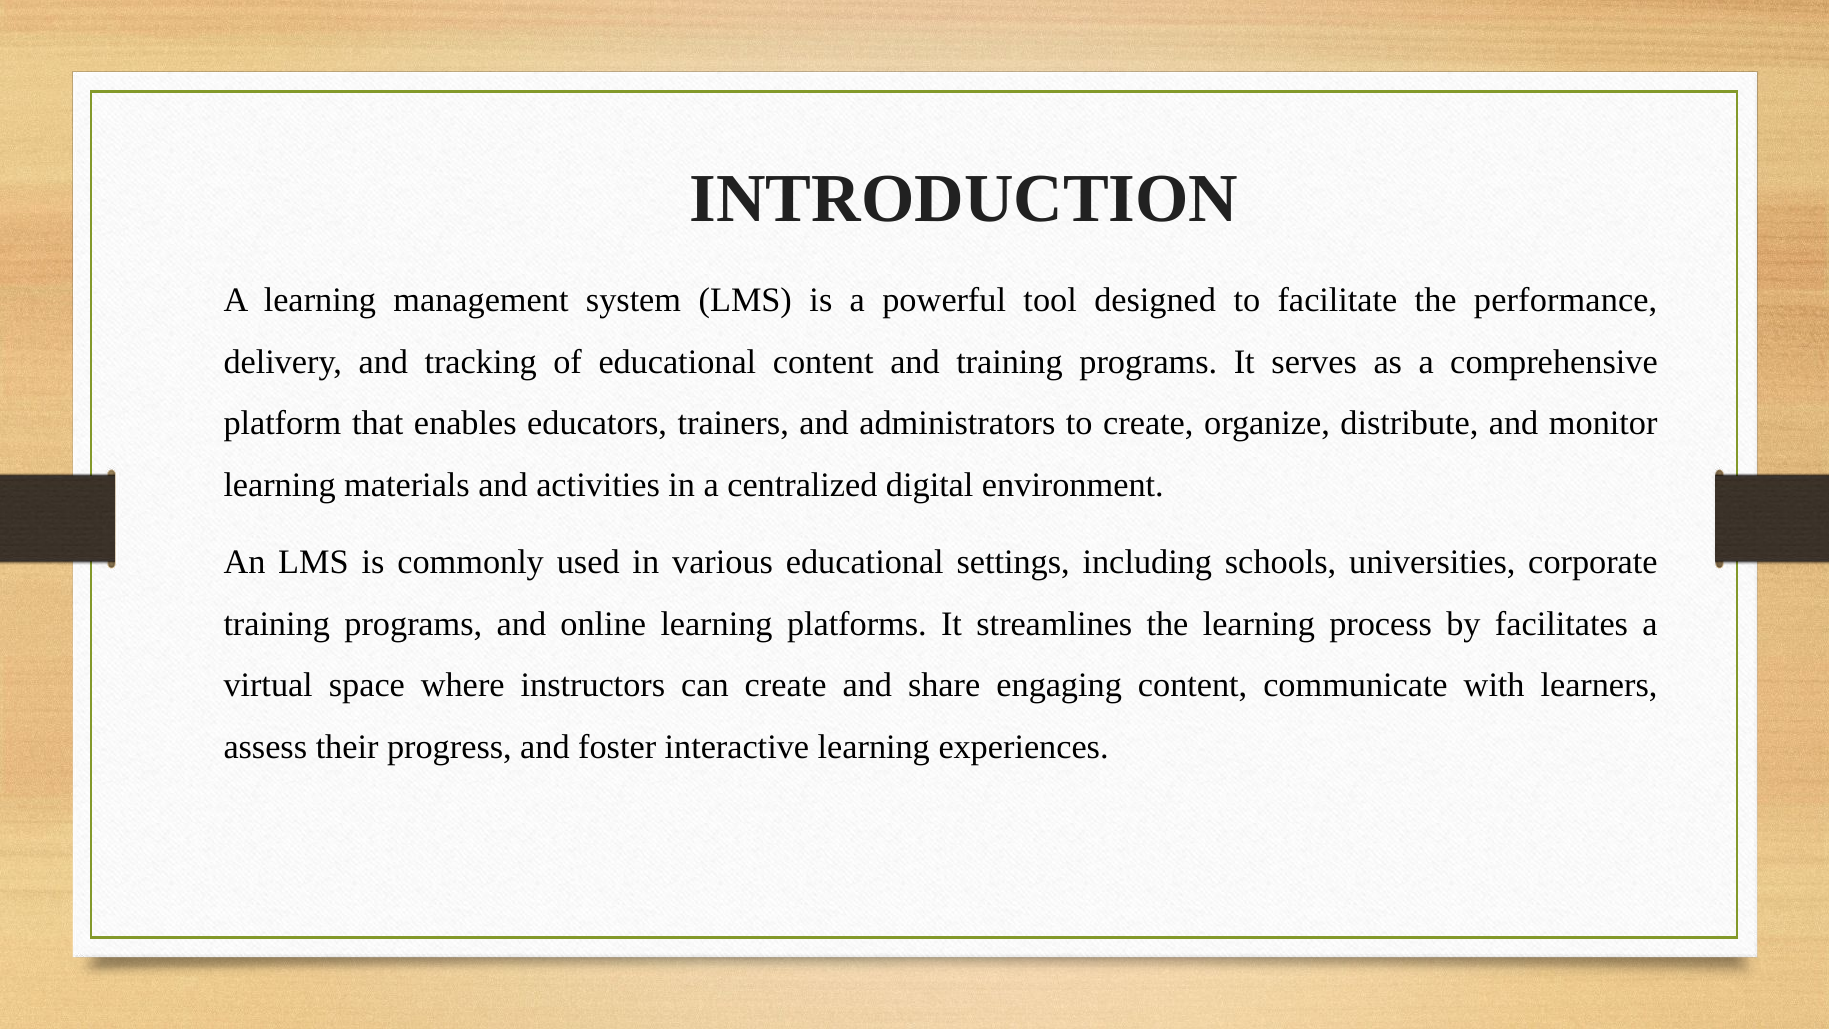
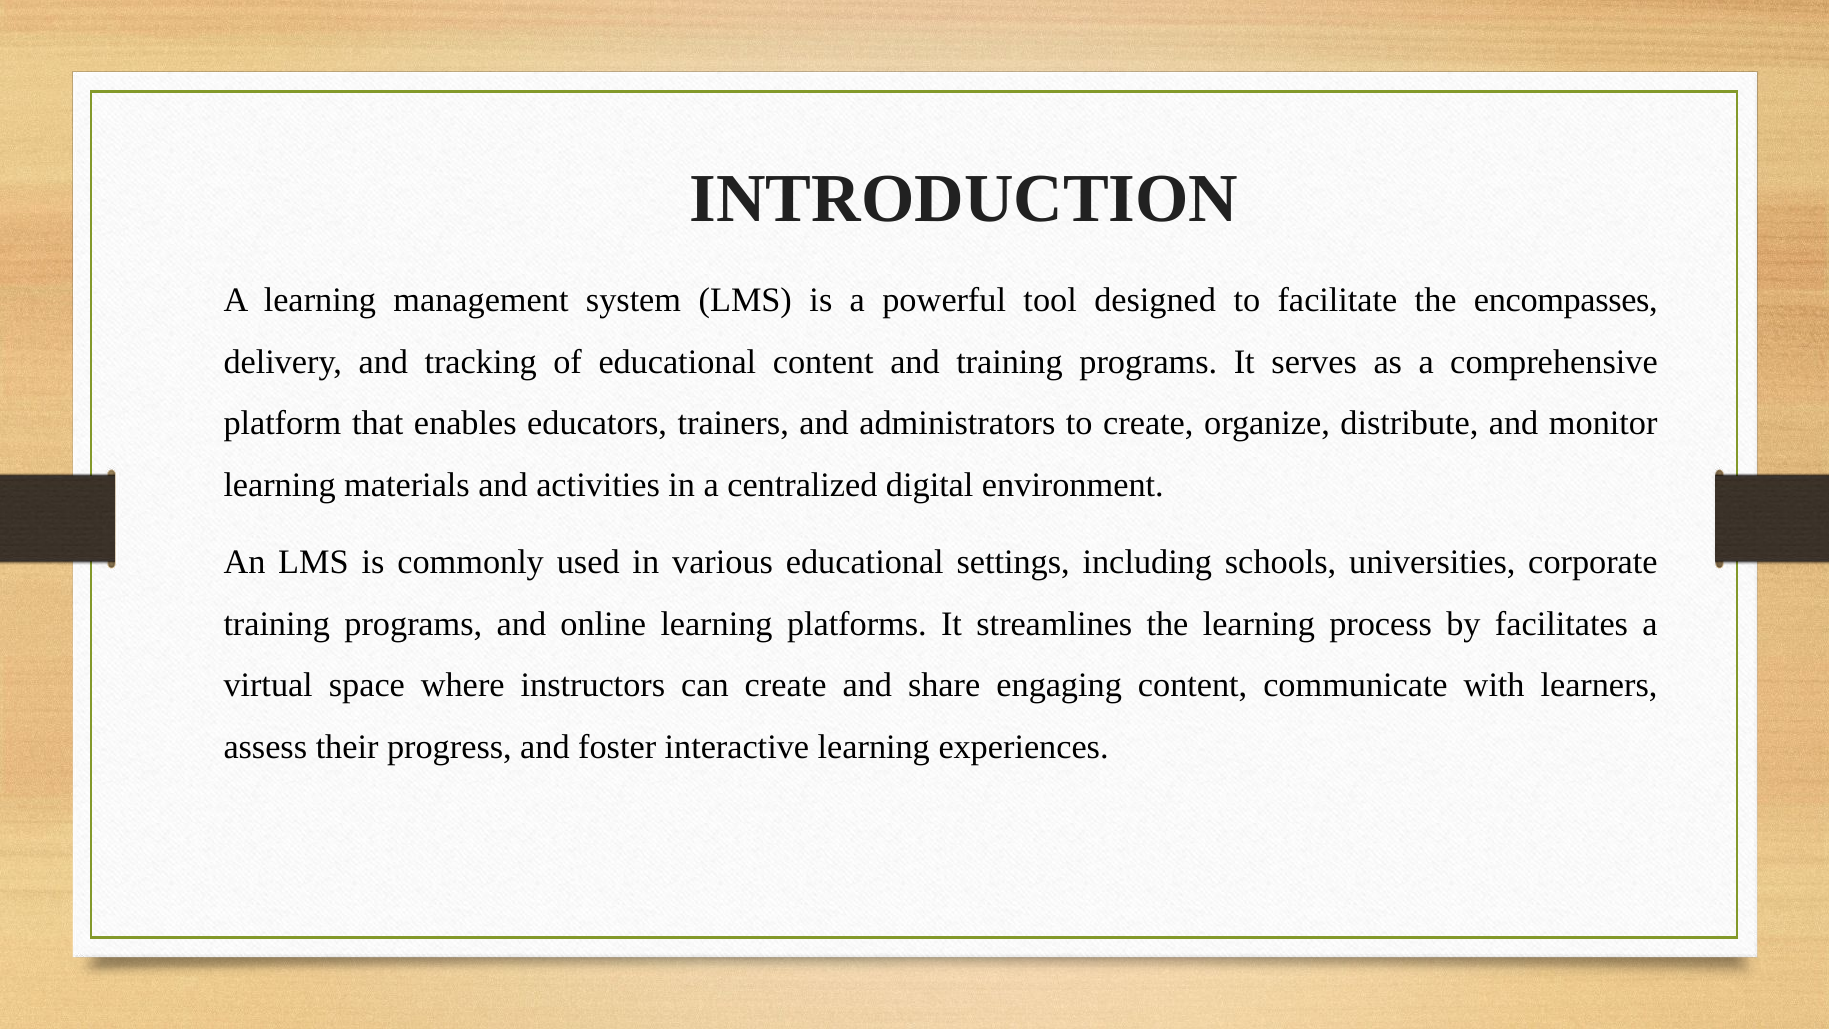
performance: performance -> encompasses (1566, 300)
